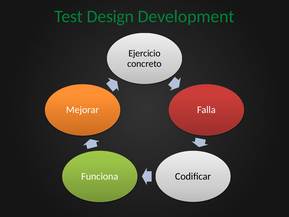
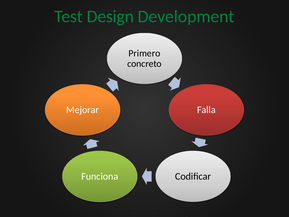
Ejercicio: Ejercicio -> Primero (144, 53)
